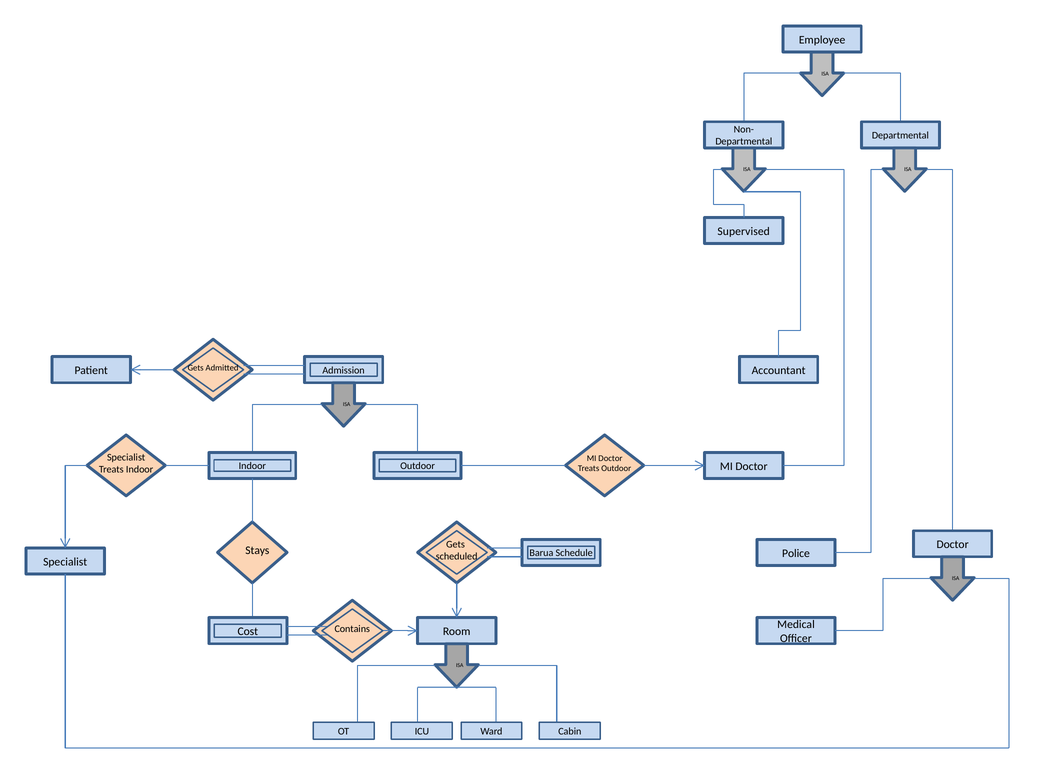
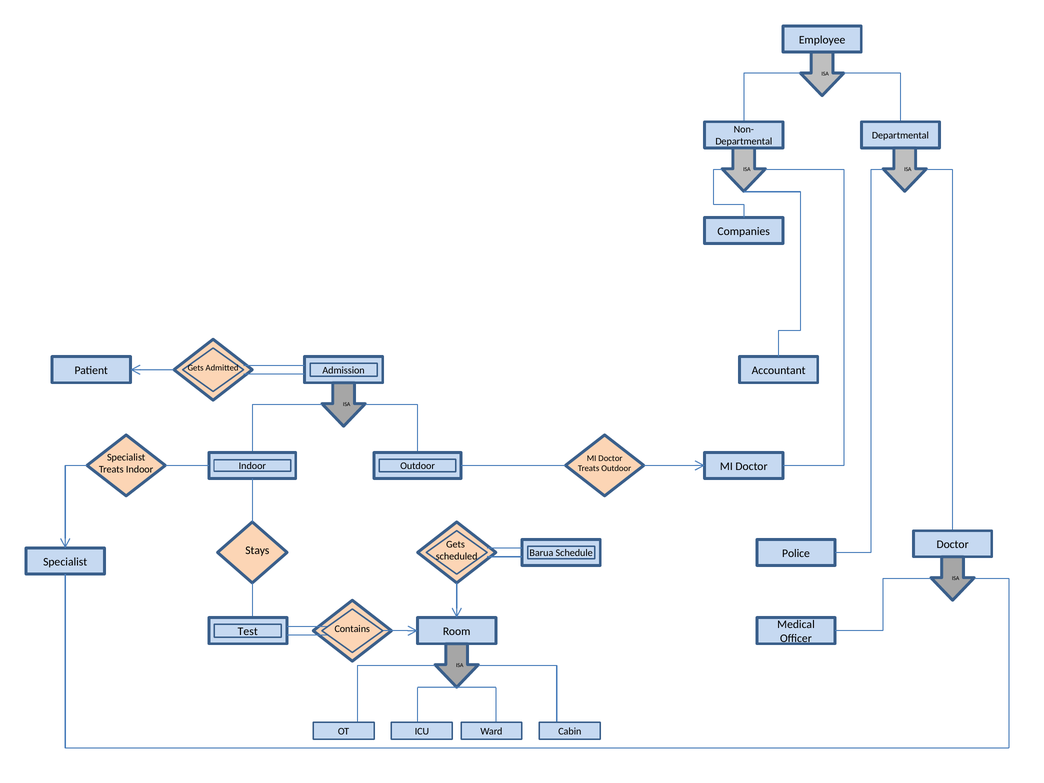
Supervised: Supervised -> Companies (744, 231)
Cost: Cost -> Test (248, 632)
